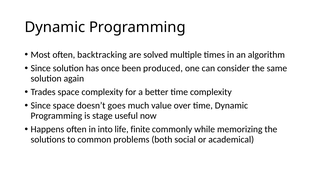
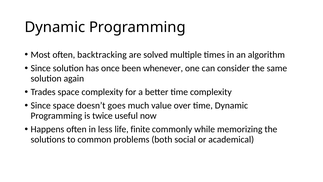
produced: produced -> whenever (163, 68)
stage: stage -> twice (102, 116)
into: into -> less (105, 129)
